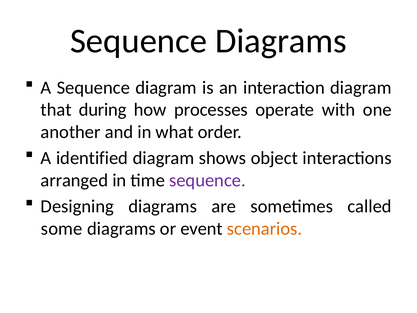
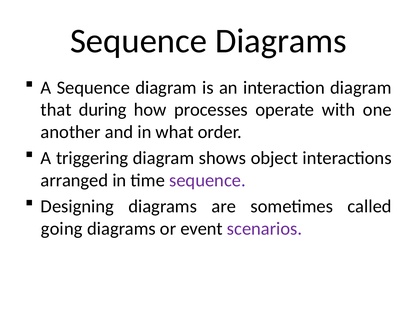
identified: identified -> triggering (92, 158)
some: some -> going (62, 228)
scenarios colour: orange -> purple (265, 228)
